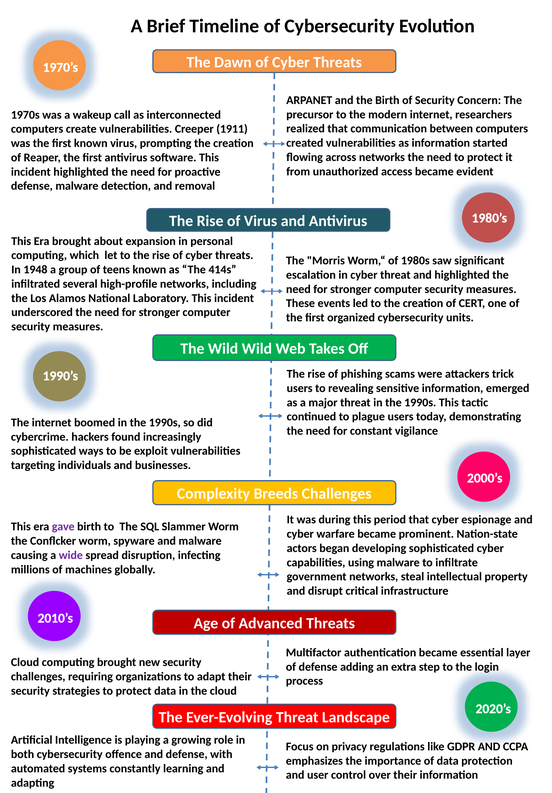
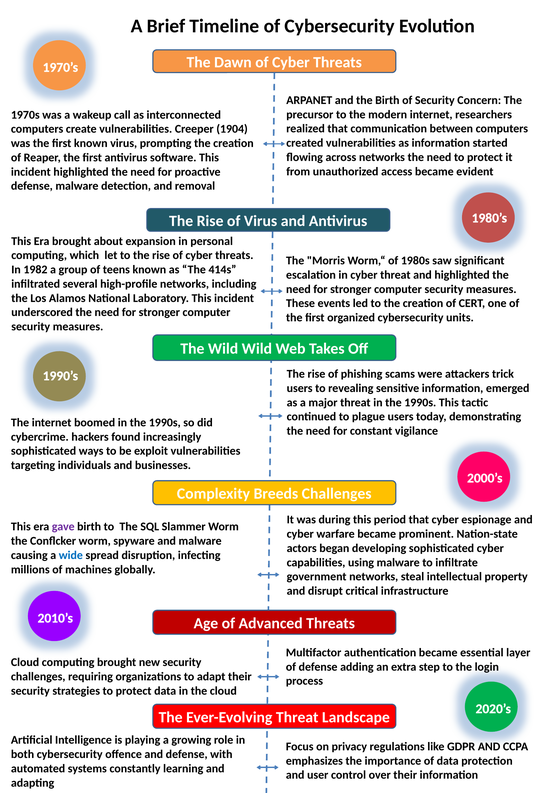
1911: 1911 -> 1904 (232, 129)
1948: 1948 -> 1982 (35, 270)
wide colour: purple -> blue (71, 555)
